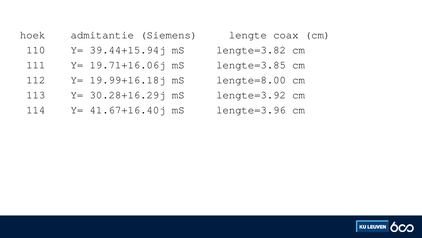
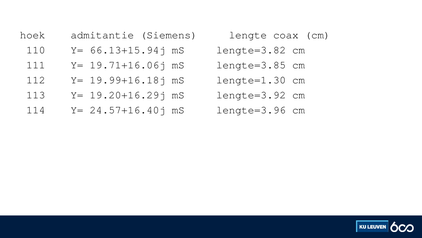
39.44+15.94j: 39.44+15.94j -> 66.13+15.94j (128, 50)
lengte=8.00: lengte=8.00 -> lengte=1.30 (251, 80)
30.28+16.29j: 30.28+16.29j -> 19.20+16.29j (128, 95)
41.67+16.40j: 41.67+16.40j -> 24.57+16.40j (128, 110)
